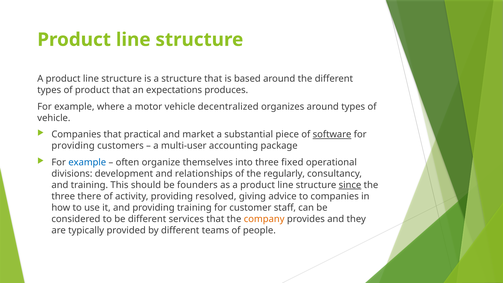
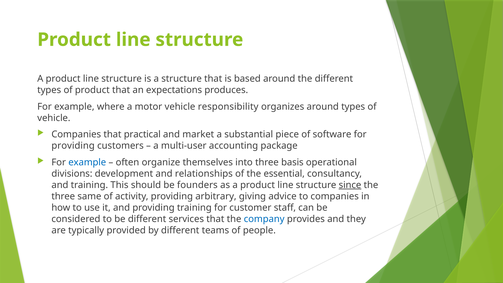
decentralized: decentralized -> responsibility (228, 107)
software underline: present -> none (332, 134)
fixed: fixed -> basis (292, 162)
regularly: regularly -> essential (284, 174)
there: there -> same (89, 196)
resolved: resolved -> arbitrary (216, 196)
company colour: orange -> blue (264, 219)
